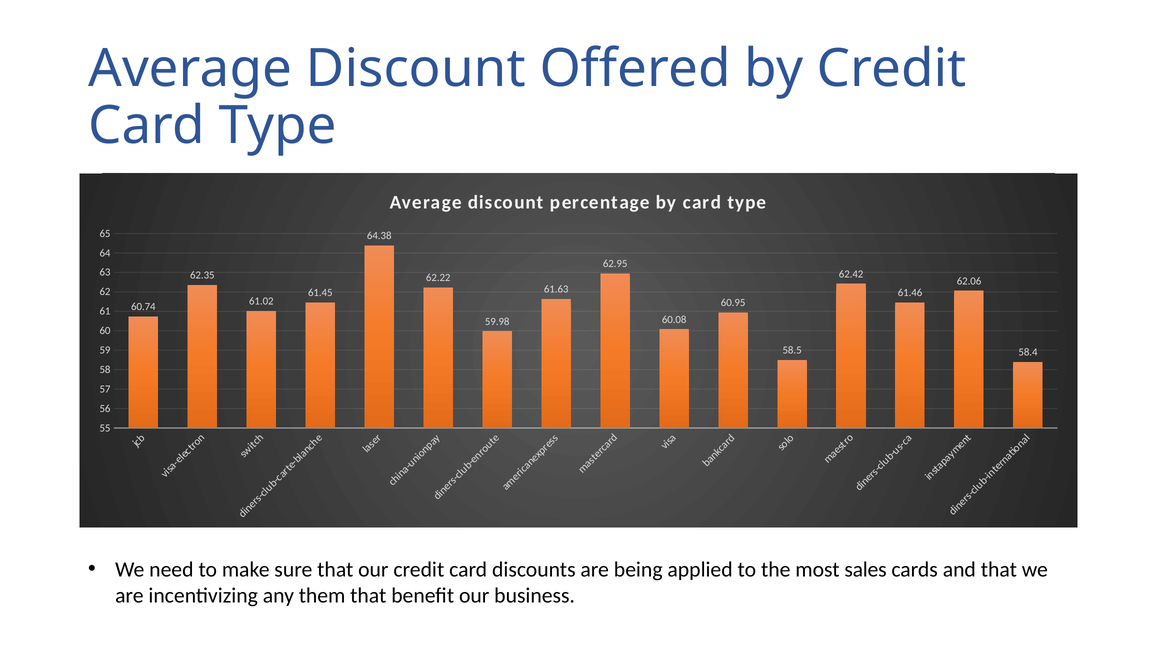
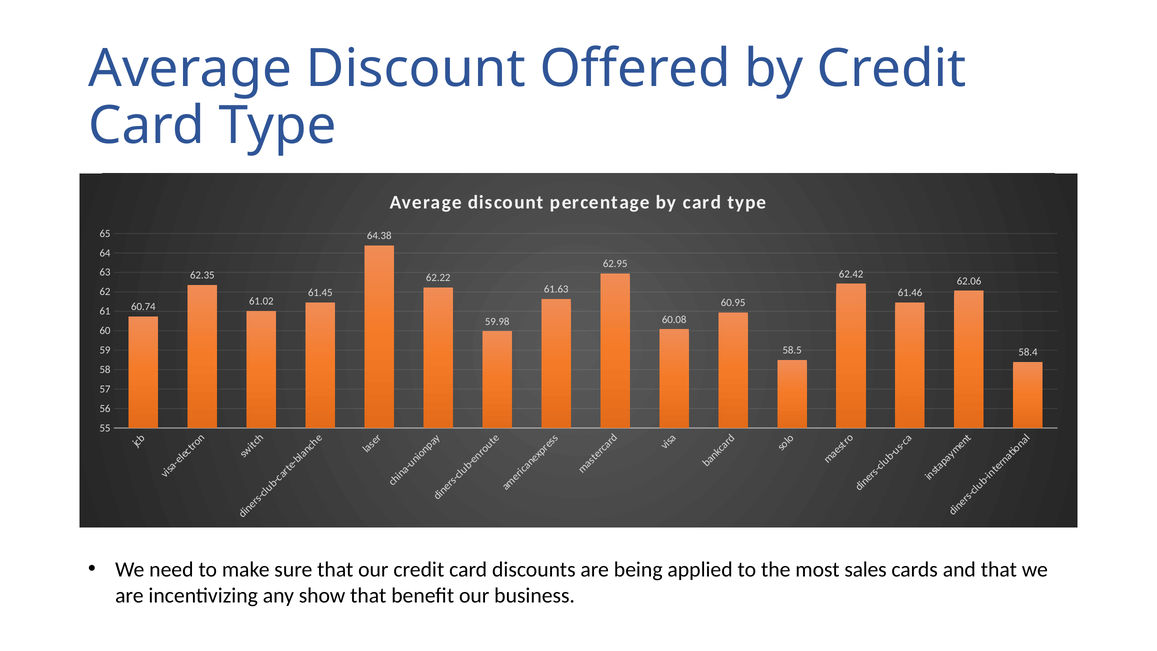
them: them -> show (322, 595)
